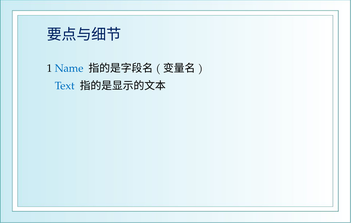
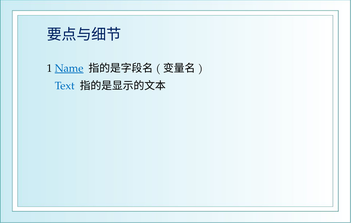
Name underline: none -> present (69, 68)
